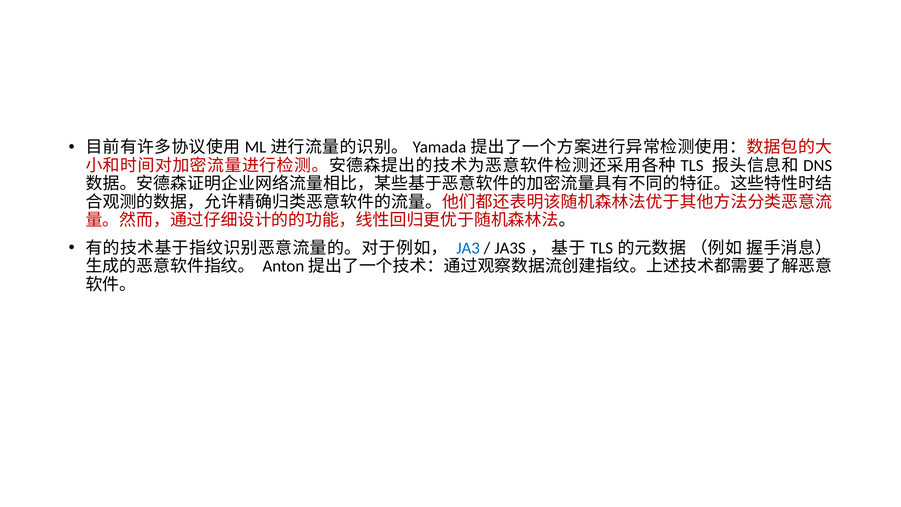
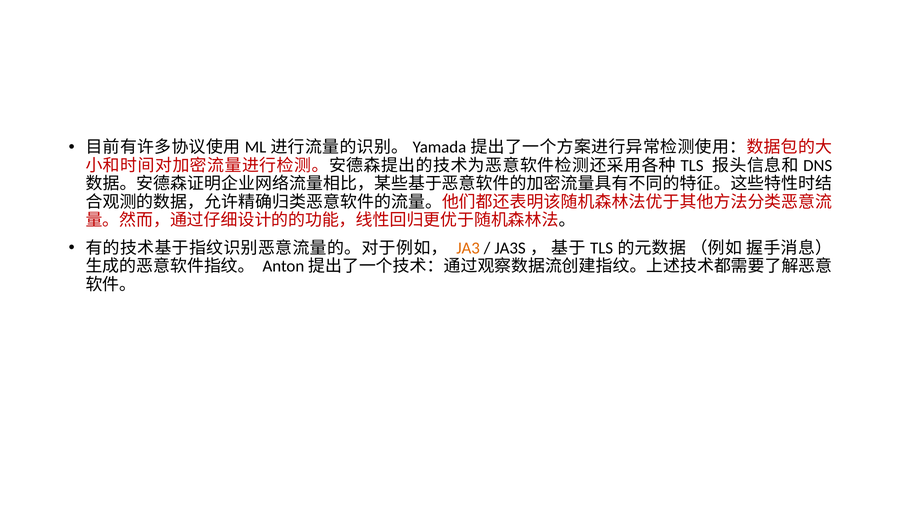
JA3 colour: blue -> orange (468, 248)
